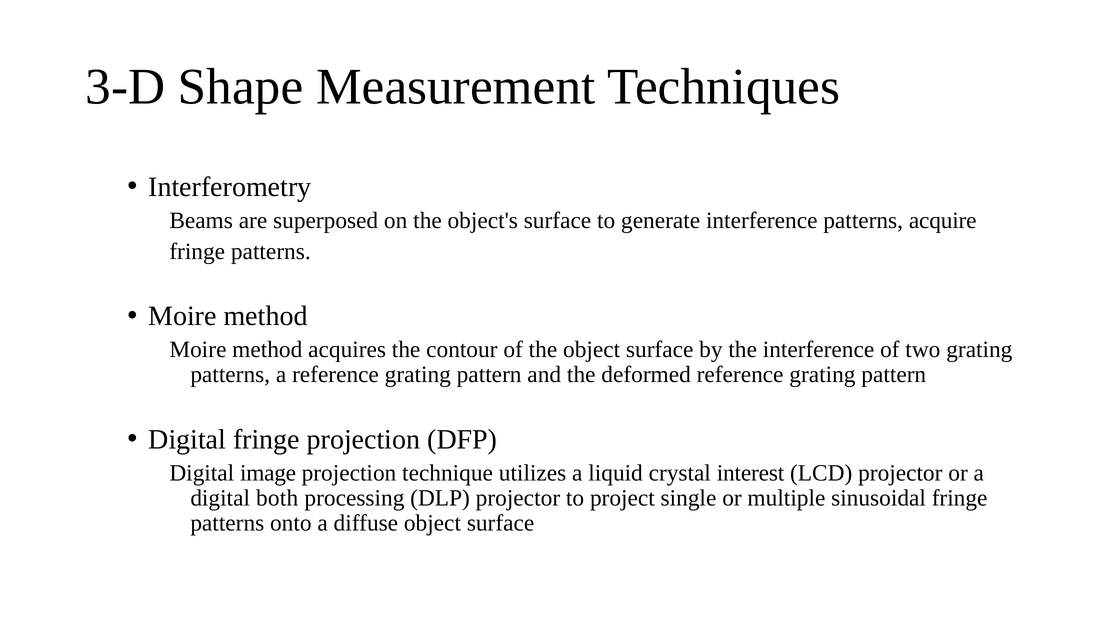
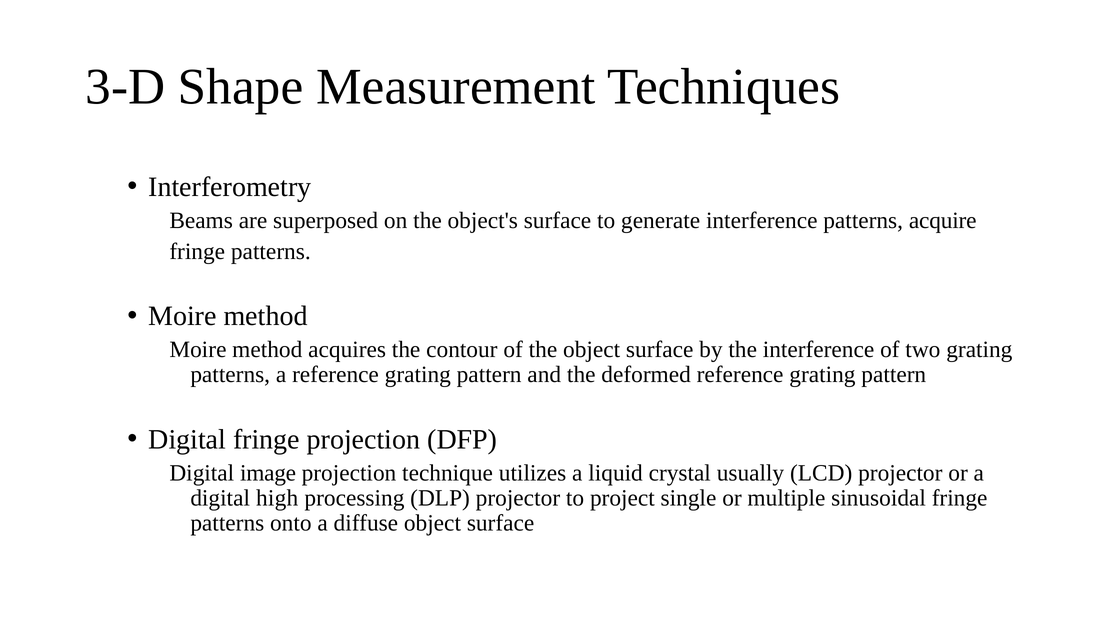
interest: interest -> usually (750, 473)
both: both -> high (277, 498)
